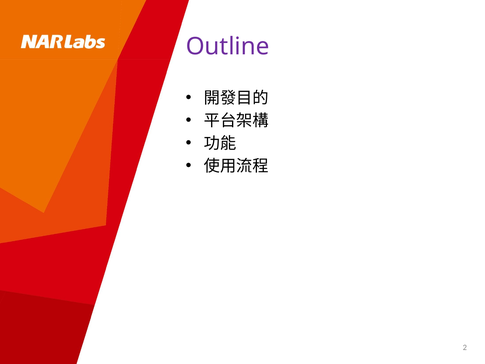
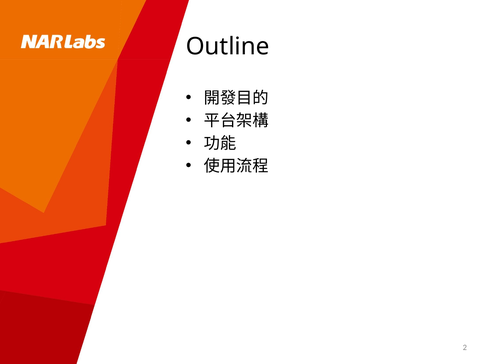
Outline colour: purple -> black (228, 47)
